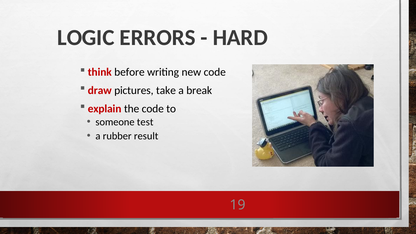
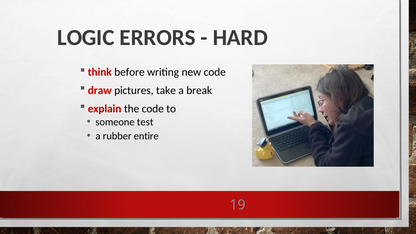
result: result -> entire (146, 136)
